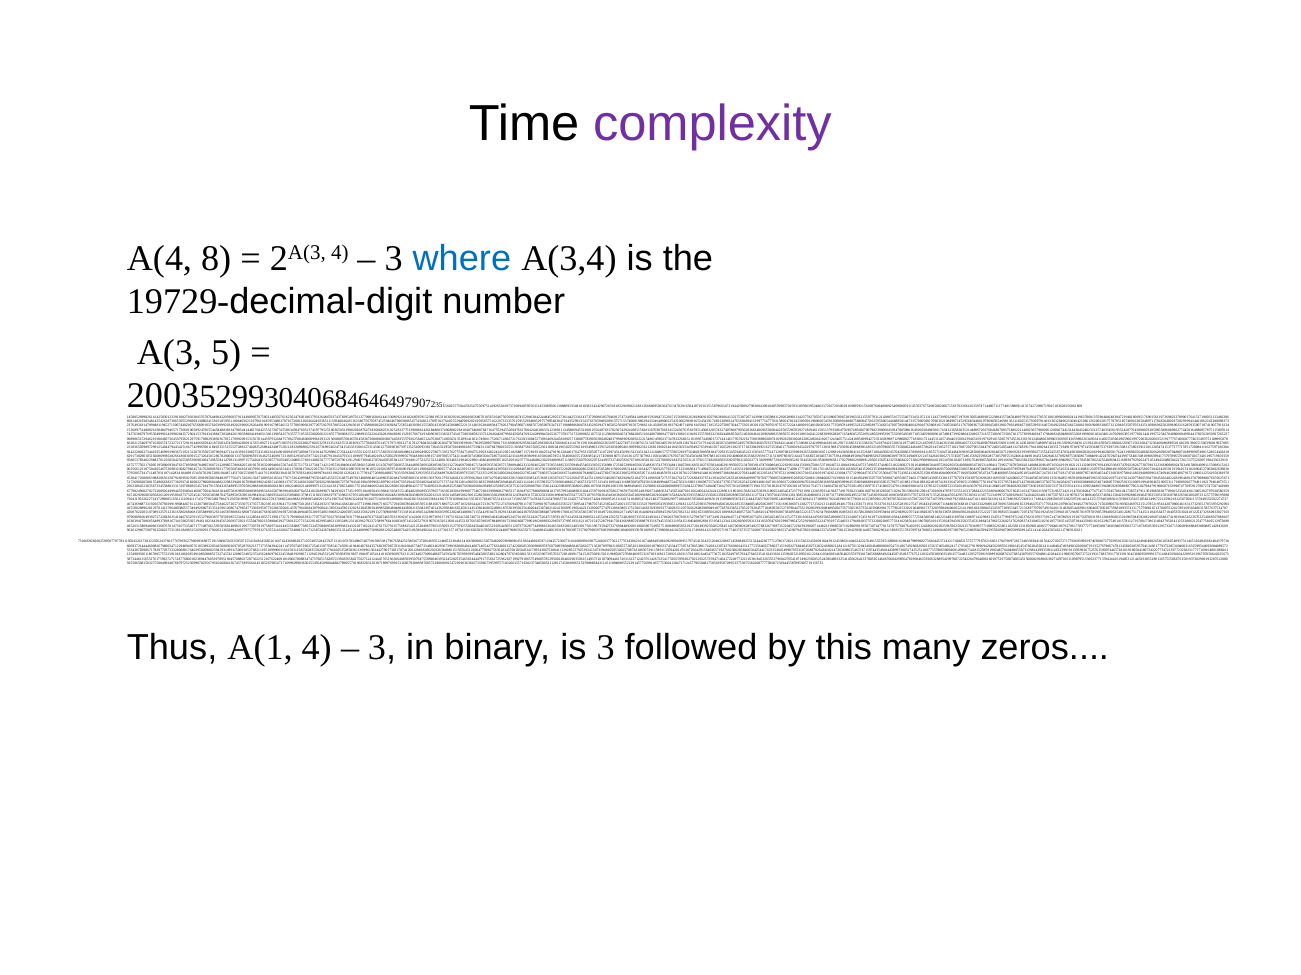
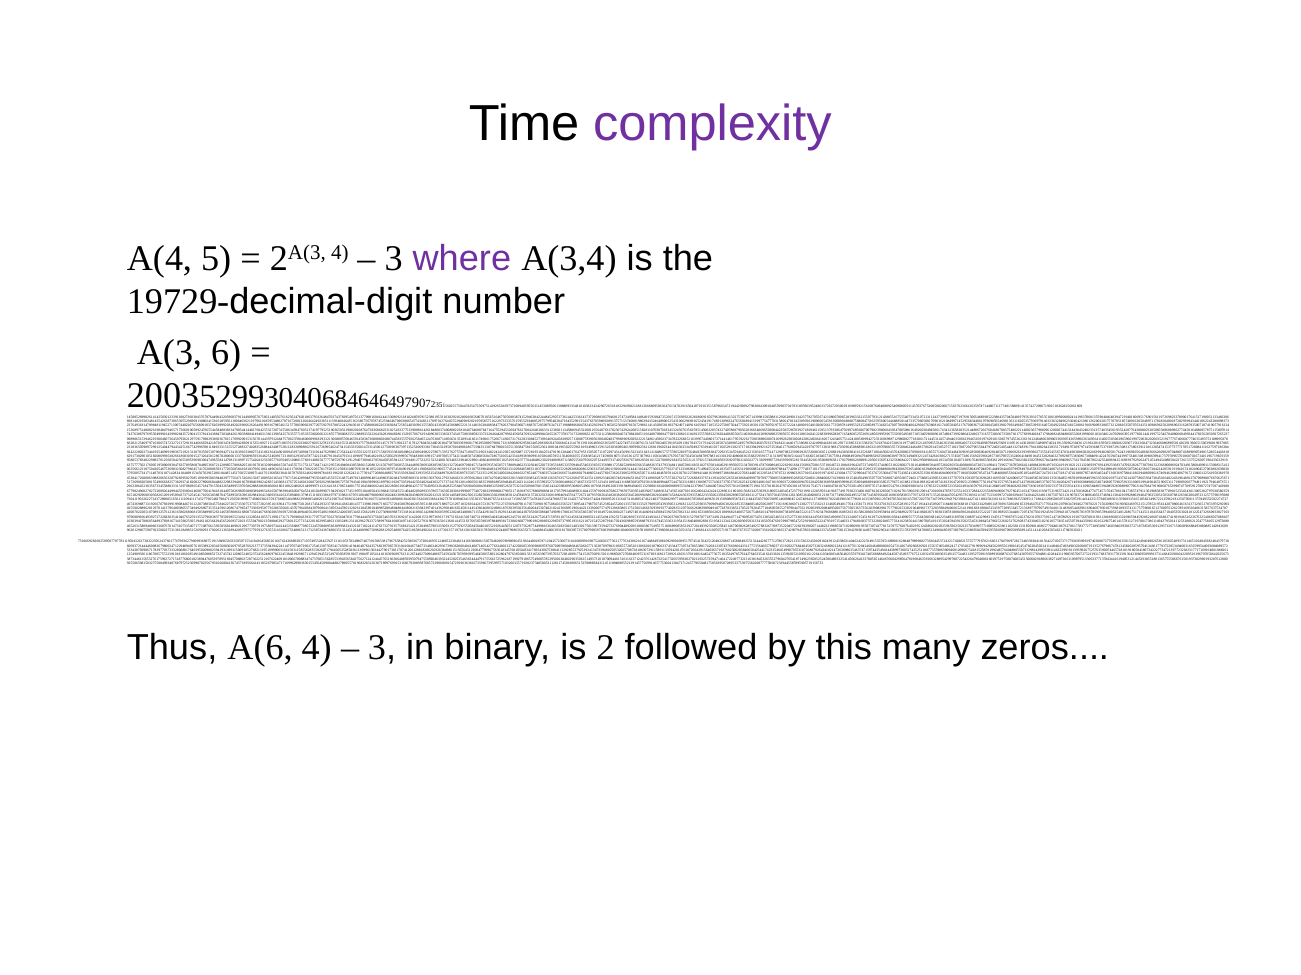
8: 8 -> 5 (216, 258)
where colour: blue -> purple (462, 258)
5: 5 -> 6 (226, 352)
A(1: A(1 -> A(6 (260, 648)
is 3: 3 -> 2 (606, 648)
